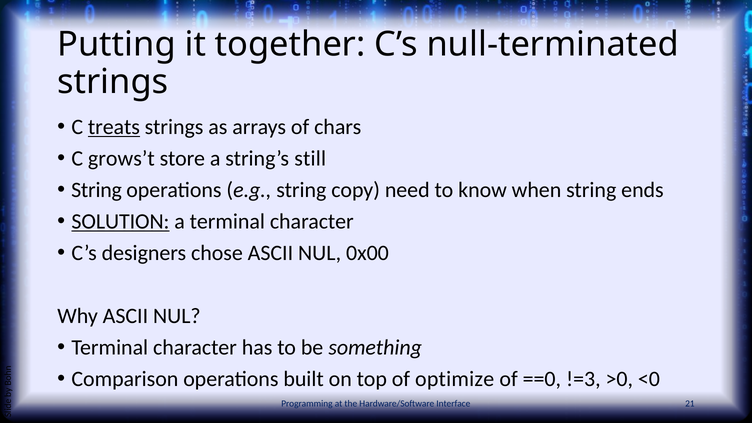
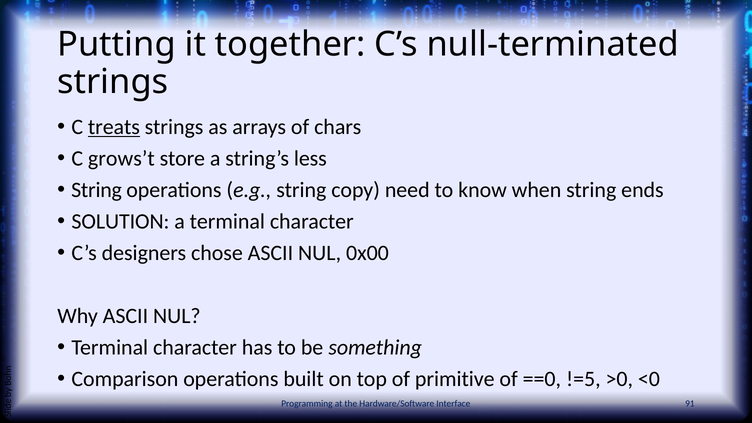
still: still -> less (310, 159)
SOLUTION underline: present -> none (120, 222)
optimize: optimize -> primitive (455, 379)
!=3: !=3 -> !=5 (583, 379)
21: 21 -> 91 (690, 404)
